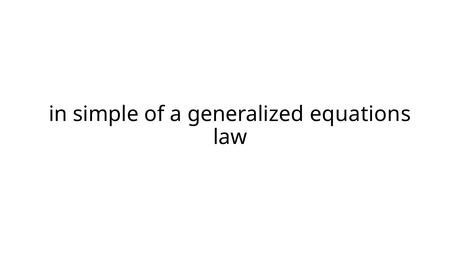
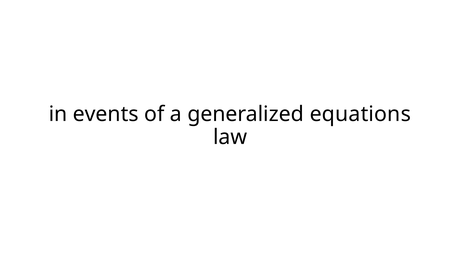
simple: simple -> events (106, 114)
